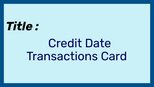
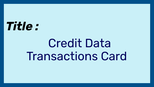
Date: Date -> Data (98, 43)
